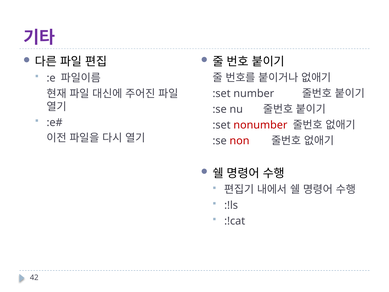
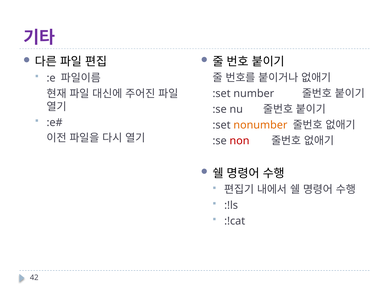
nonumber colour: red -> orange (260, 125)
